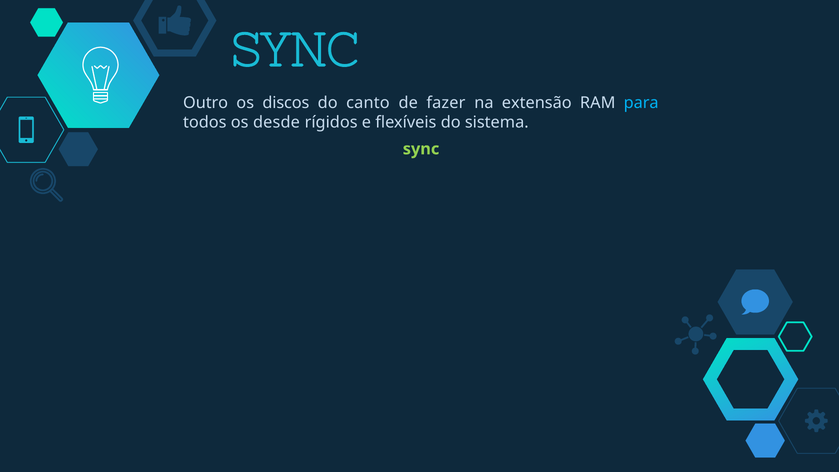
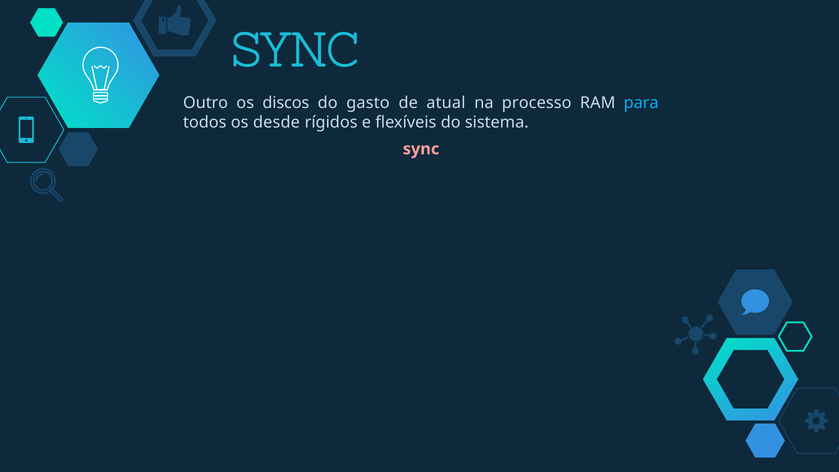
canto: canto -> gasto (368, 103)
fazer: fazer -> atual (446, 103)
extensão: extensão -> processo (537, 103)
sync colour: light green -> pink (421, 149)
